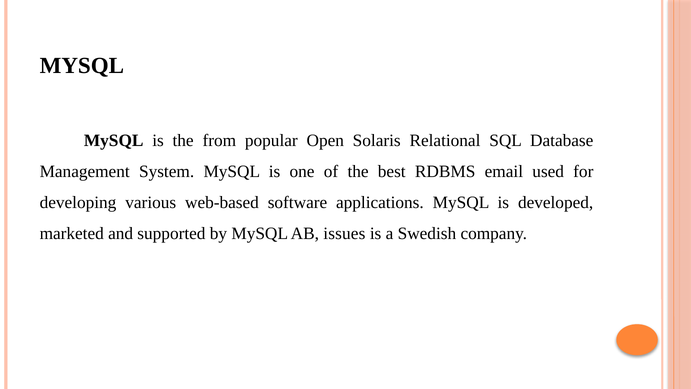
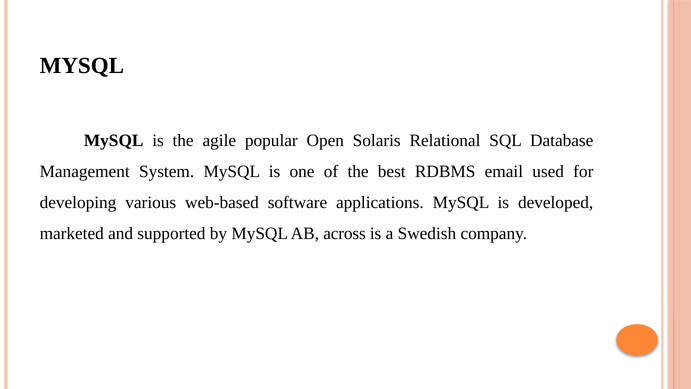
from: from -> agile (219, 140)
issues: issues -> across (345, 234)
